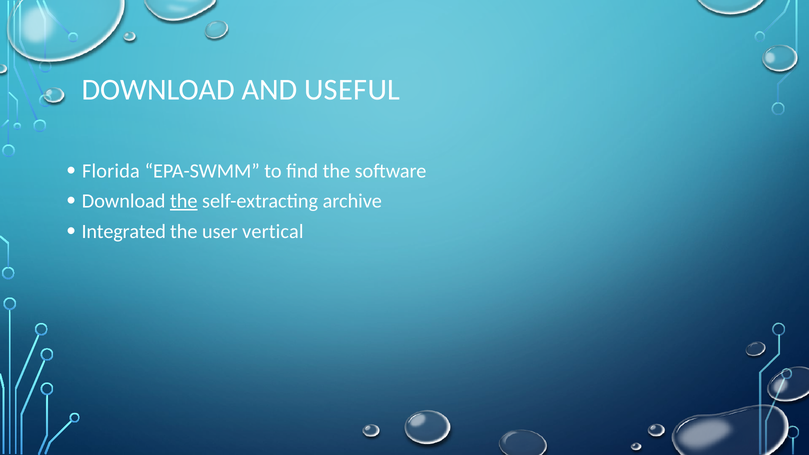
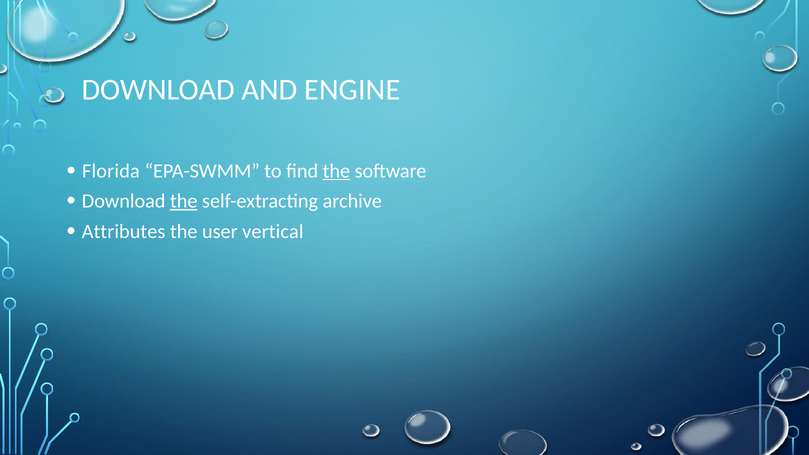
USEFUL: USEFUL -> ENGINE (352, 90)
the underline: none -> present (336, 171)
Integrated: Integrated -> Attributes (124, 231)
